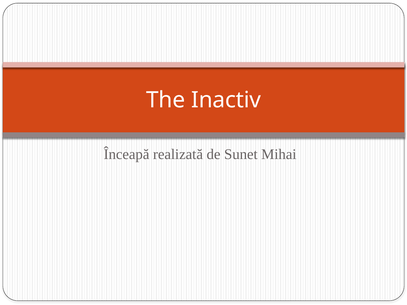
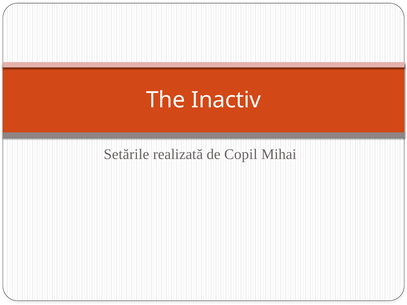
Înceapă: Înceapă -> Setările (126, 154)
Sunet: Sunet -> Copil (241, 154)
